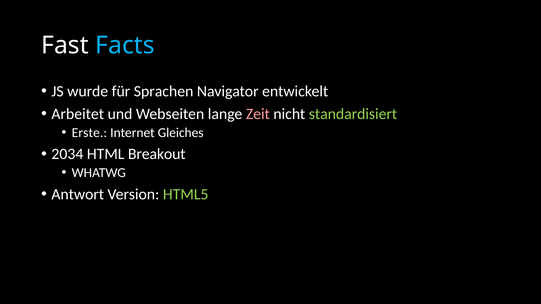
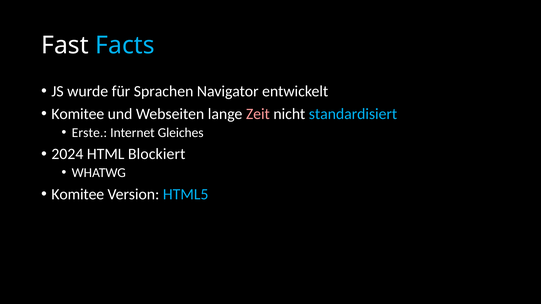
Arbeitet: Arbeitet -> Komitee (78, 114)
standardisiert colour: light green -> light blue (353, 114)
2034: 2034 -> 2024 (67, 154)
Breakout: Breakout -> Blockiert (157, 154)
Antwort: Antwort -> Komitee (78, 194)
HTML5 colour: light green -> light blue (186, 194)
